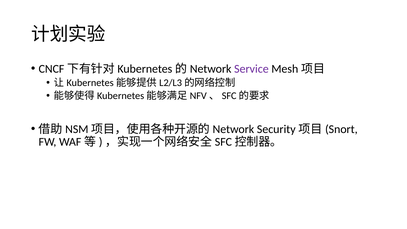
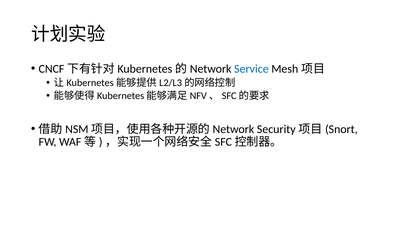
Service colour: purple -> blue (251, 69)
